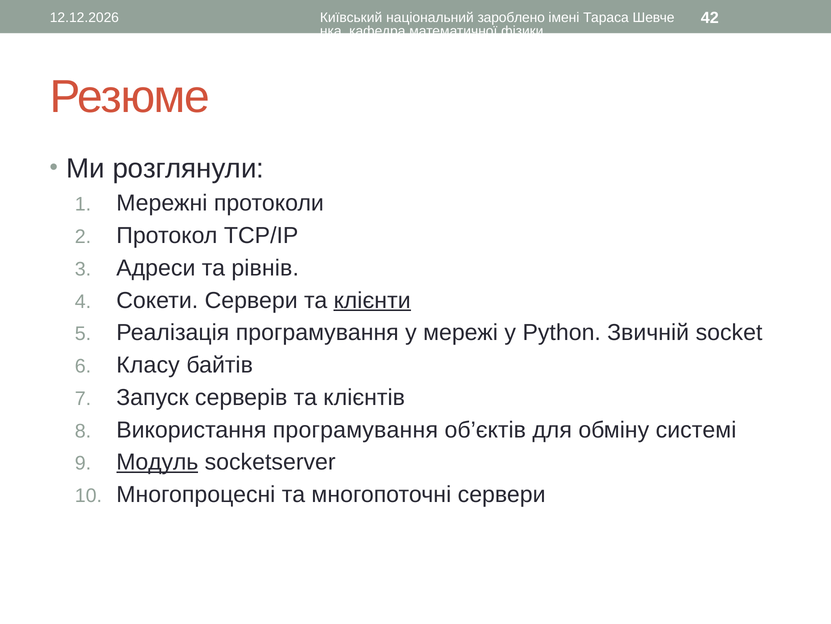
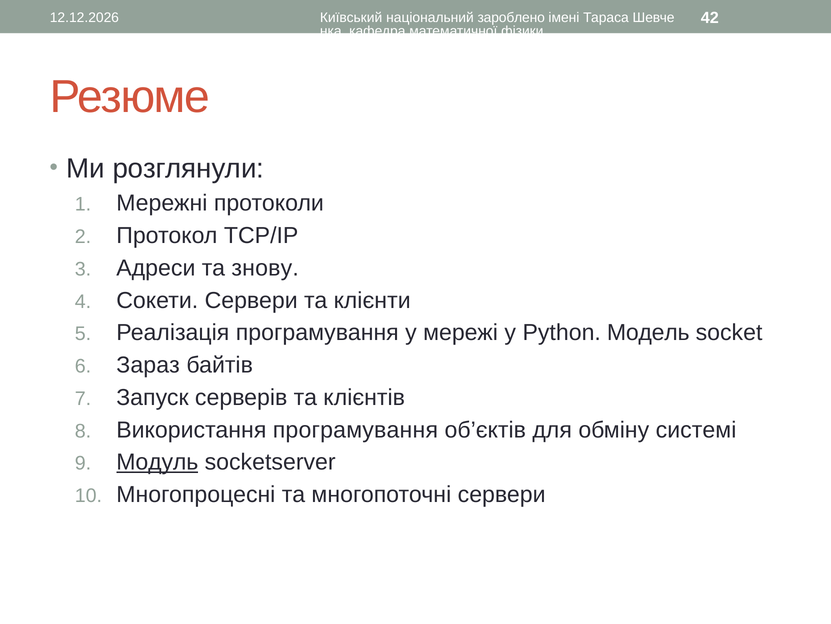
рівнів: рівнів -> знову (265, 268)
клієнти underline: present -> none (372, 300)
Звичній: Звичній -> Модель (648, 332)
Класу: Класу -> Зараз (148, 365)
